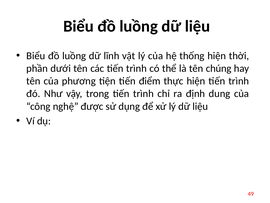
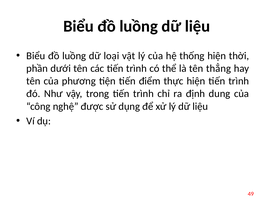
lĩnh: lĩnh -> loại (111, 56)
chúng: chúng -> thẳng (219, 68)
